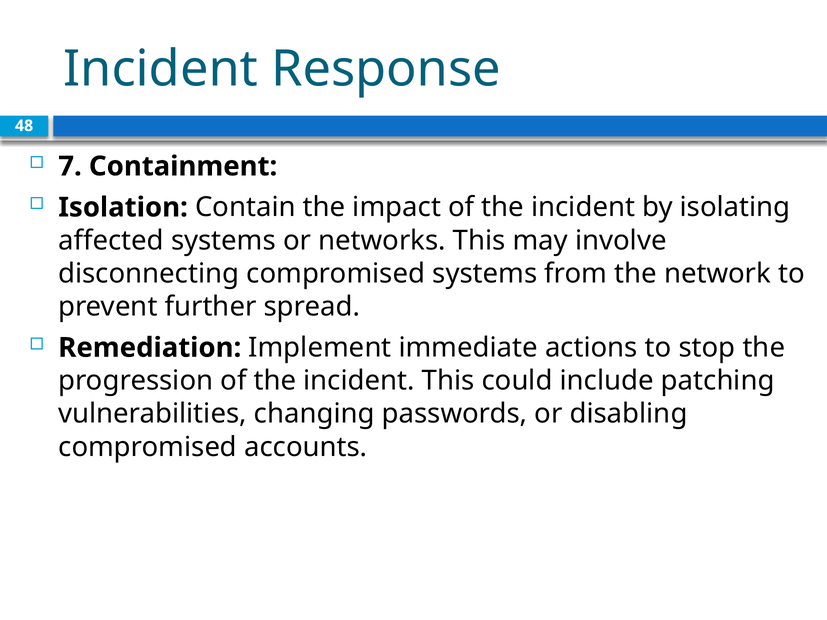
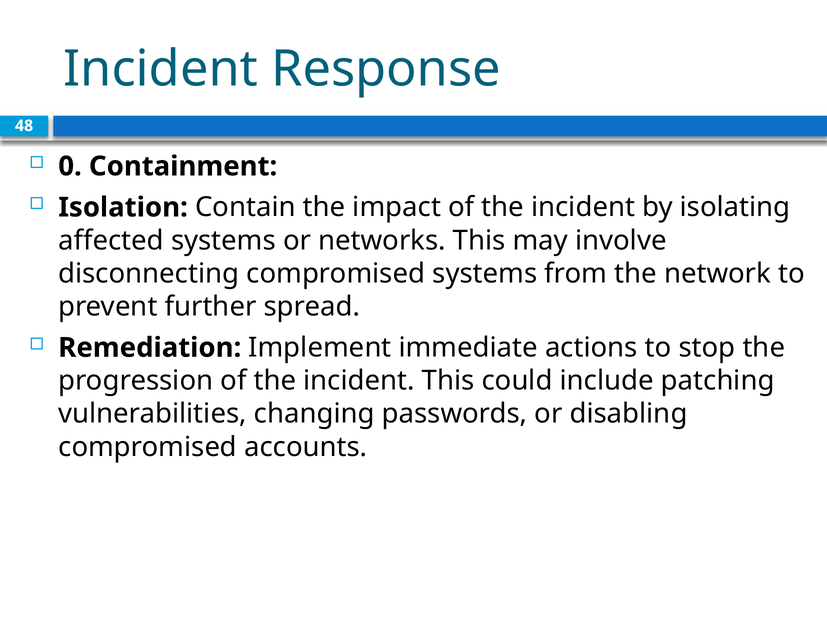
7: 7 -> 0 (70, 166)
